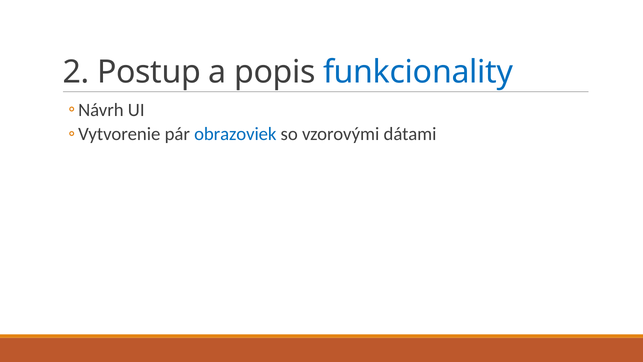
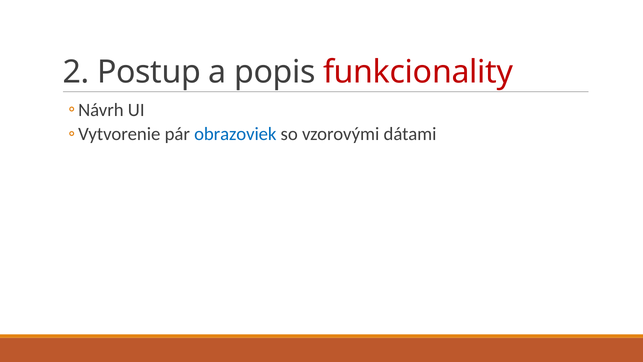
funkcionality colour: blue -> red (418, 72)
